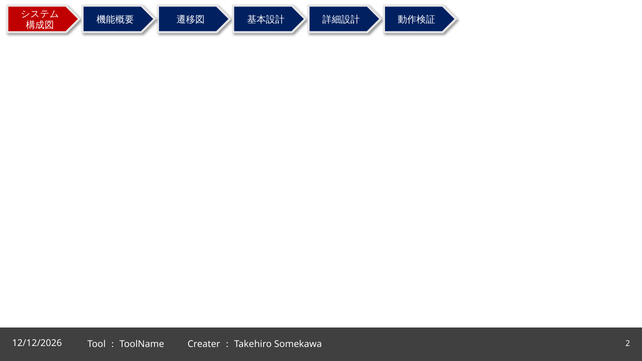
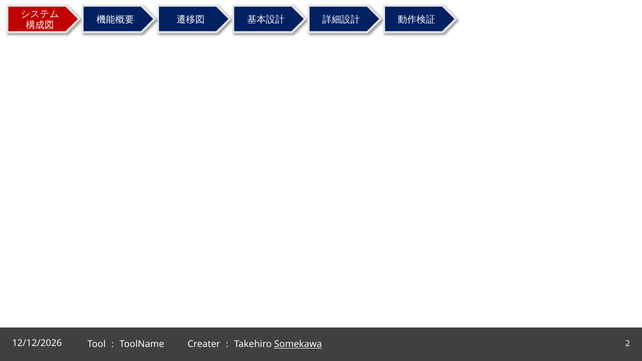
Somekawa underline: none -> present (298, 344)
